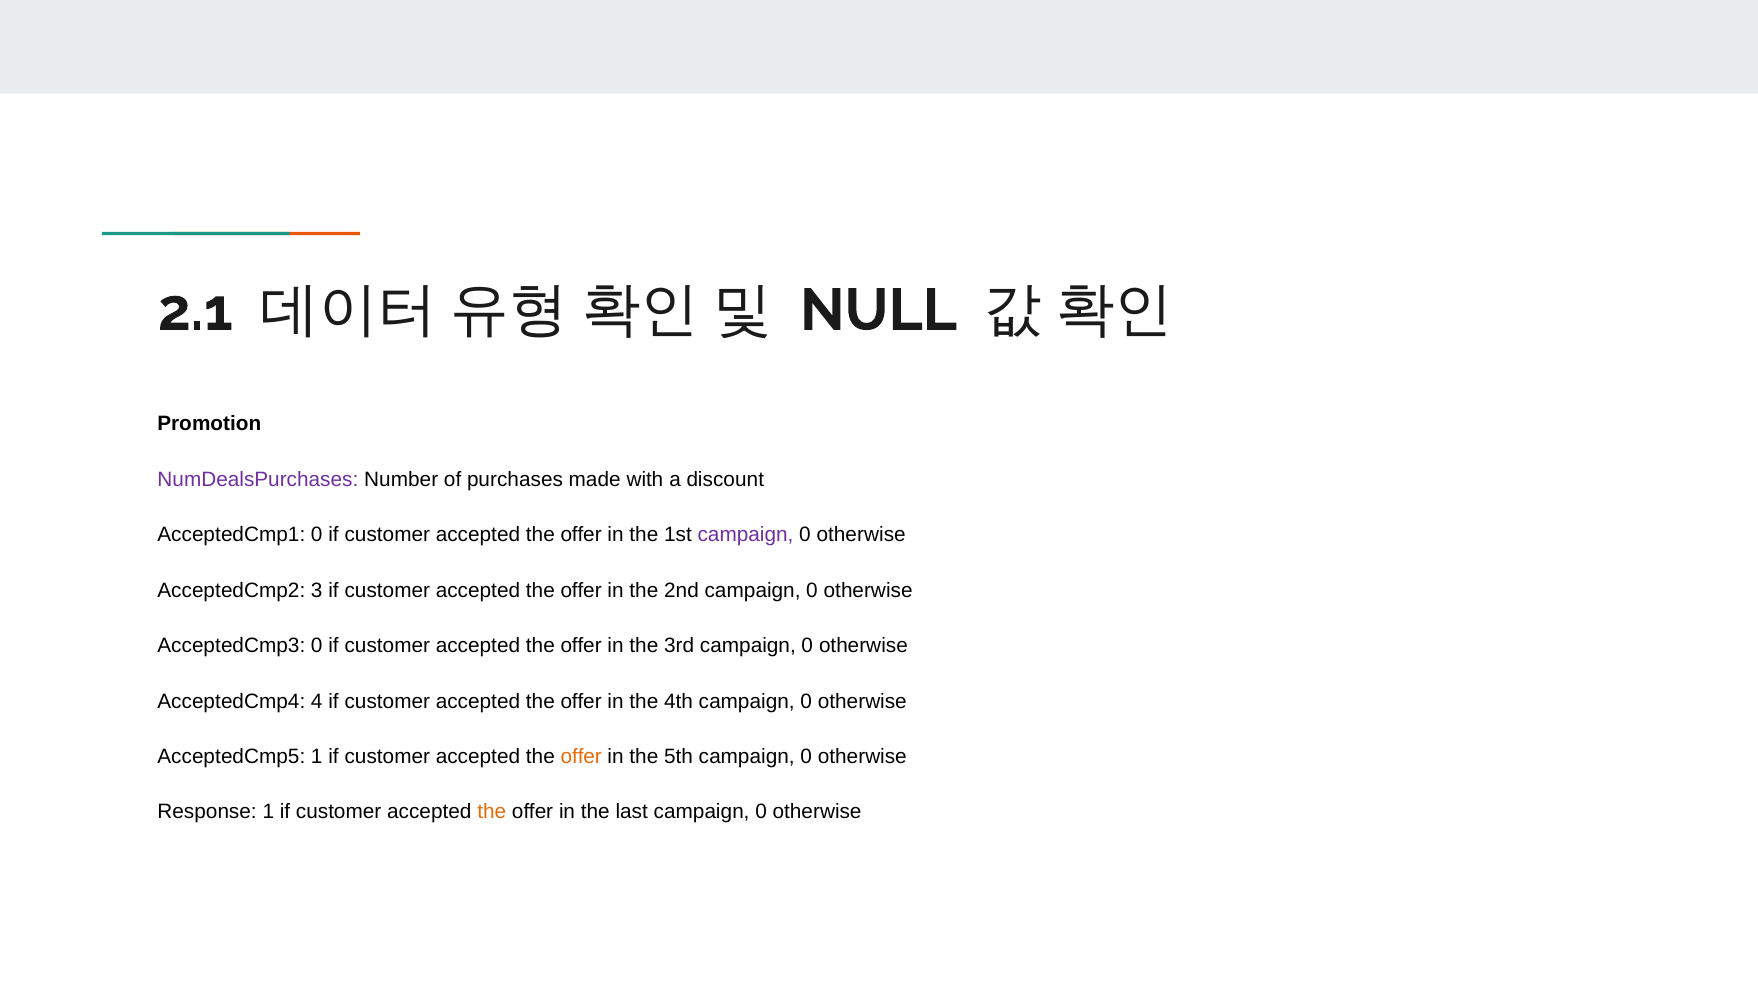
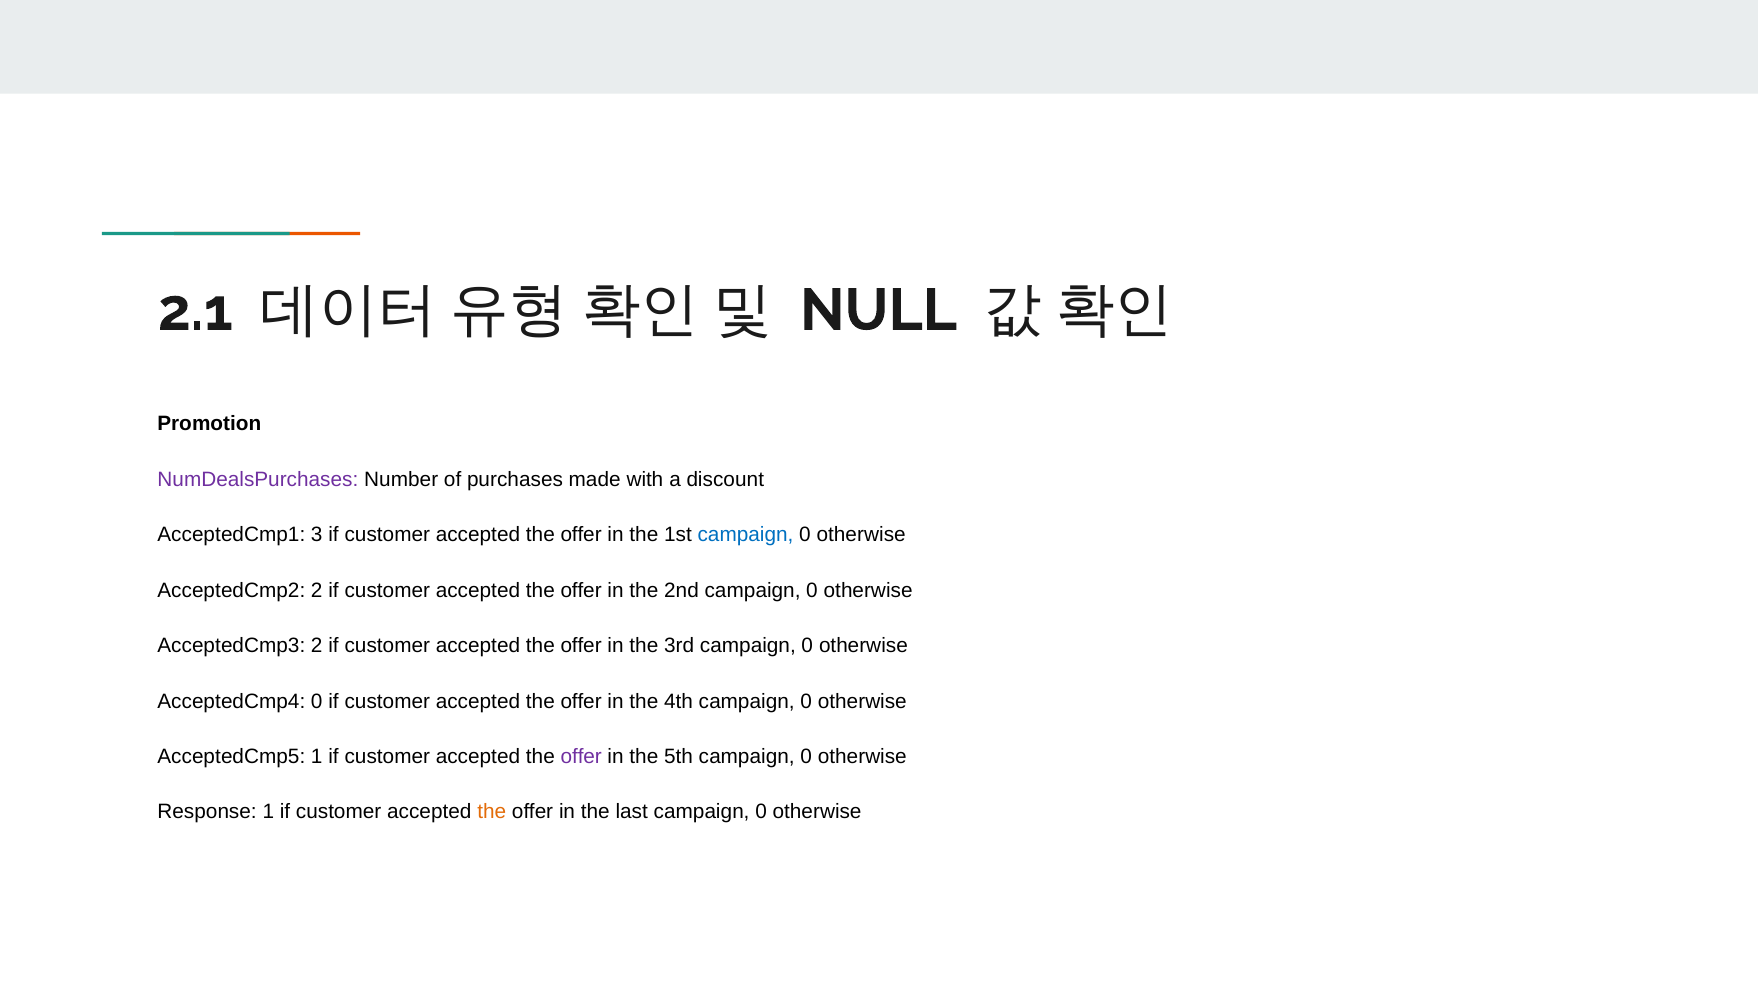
AcceptedCmp1 0: 0 -> 3 (317, 535)
campaign colour: purple -> blue (746, 535)
AcceptedCmp2 3: 3 -> 2 (317, 590)
AcceptedCmp3 0: 0 -> 2 (317, 646)
AcceptedCmp4 4: 4 -> 0 (317, 701)
offer colour: orange -> purple (581, 757)
